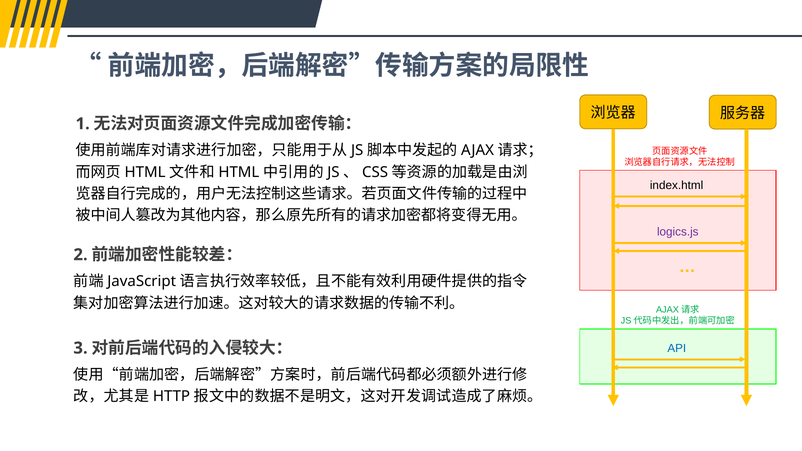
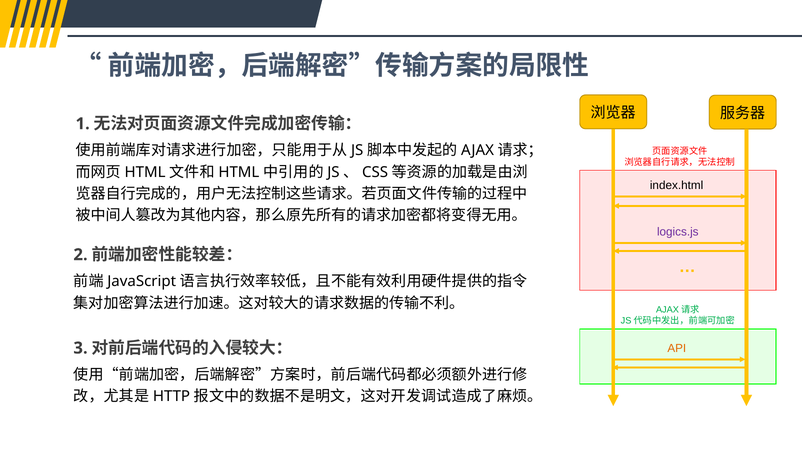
API colour: blue -> orange (677, 348)
